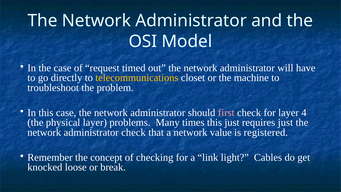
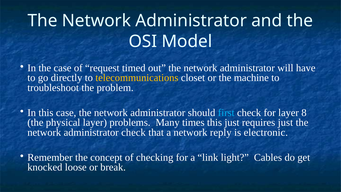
first colour: pink -> light blue (226, 113)
4: 4 -> 8 (304, 113)
value: value -> reply (221, 132)
registered: registered -> electronic (266, 132)
